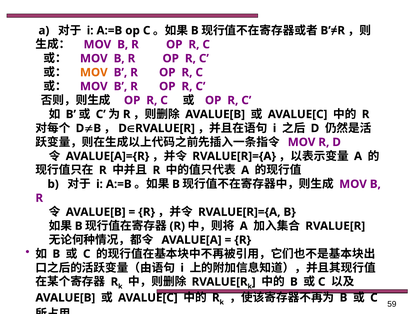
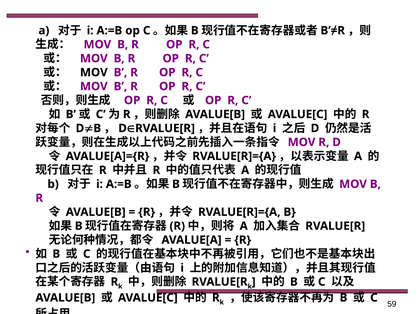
MOV colour: orange -> black (94, 72)
